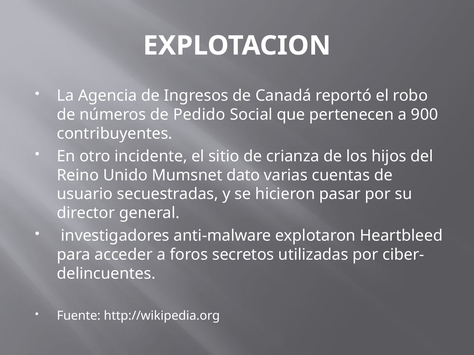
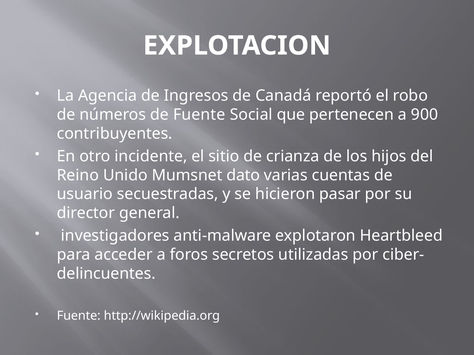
de Pedido: Pedido -> Fuente (199, 115)
